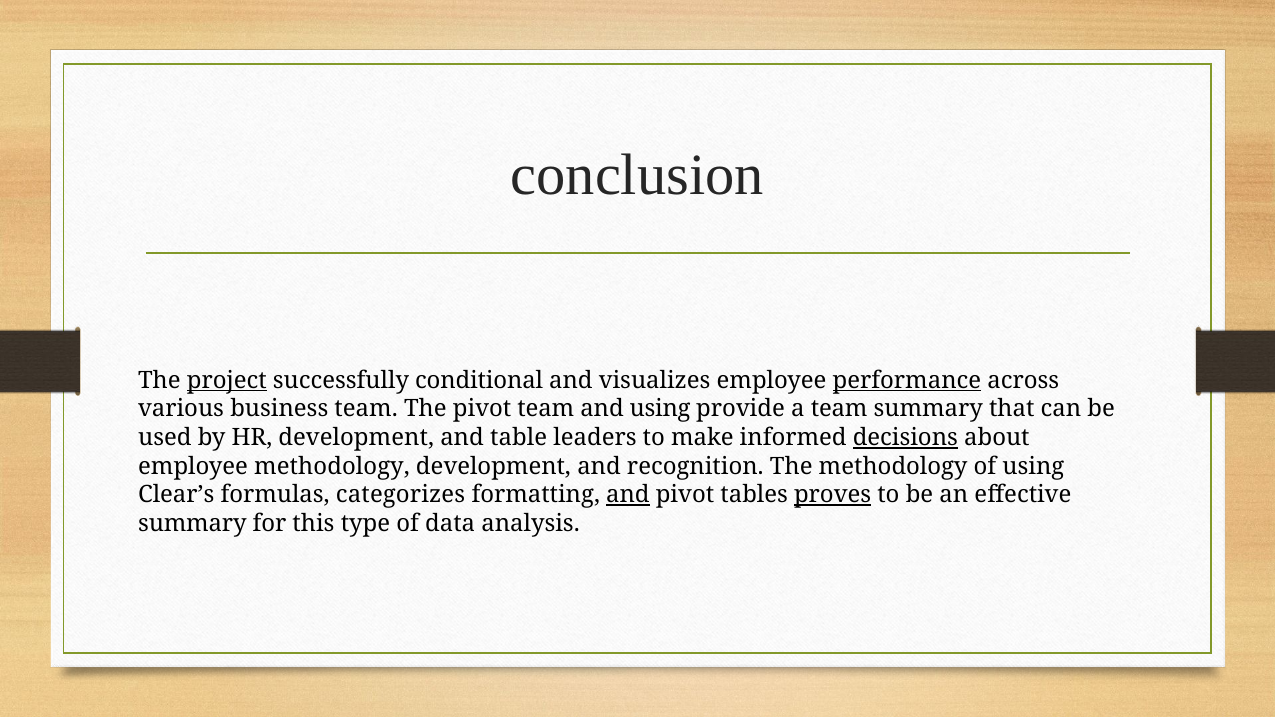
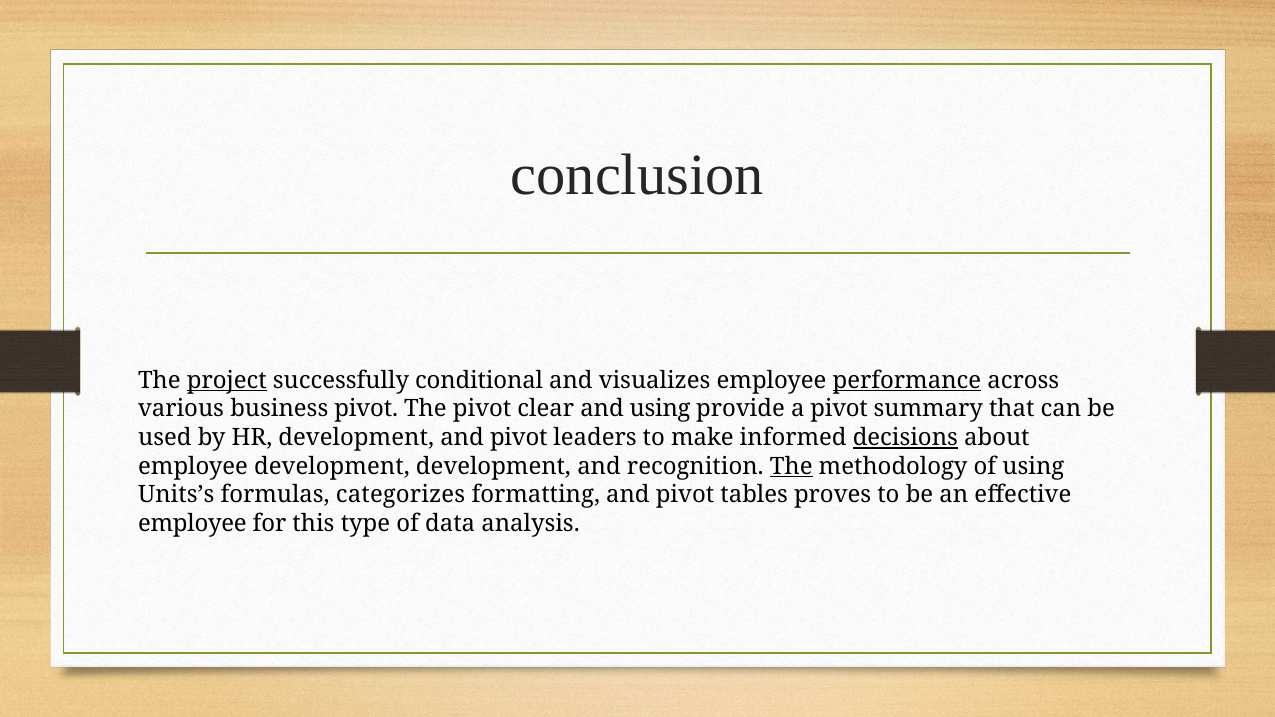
business team: team -> pivot (366, 409)
pivot team: team -> clear (546, 409)
a team: team -> pivot (839, 409)
table: table -> pivot (519, 438)
employee methodology: methodology -> development (332, 466)
The underline: none -> present (791, 466)
Clear’s: Clear’s -> Units’s (176, 495)
and underline: present -> none (628, 495)
proves underline: present -> none (833, 495)
summary: summary -> employee (192, 524)
